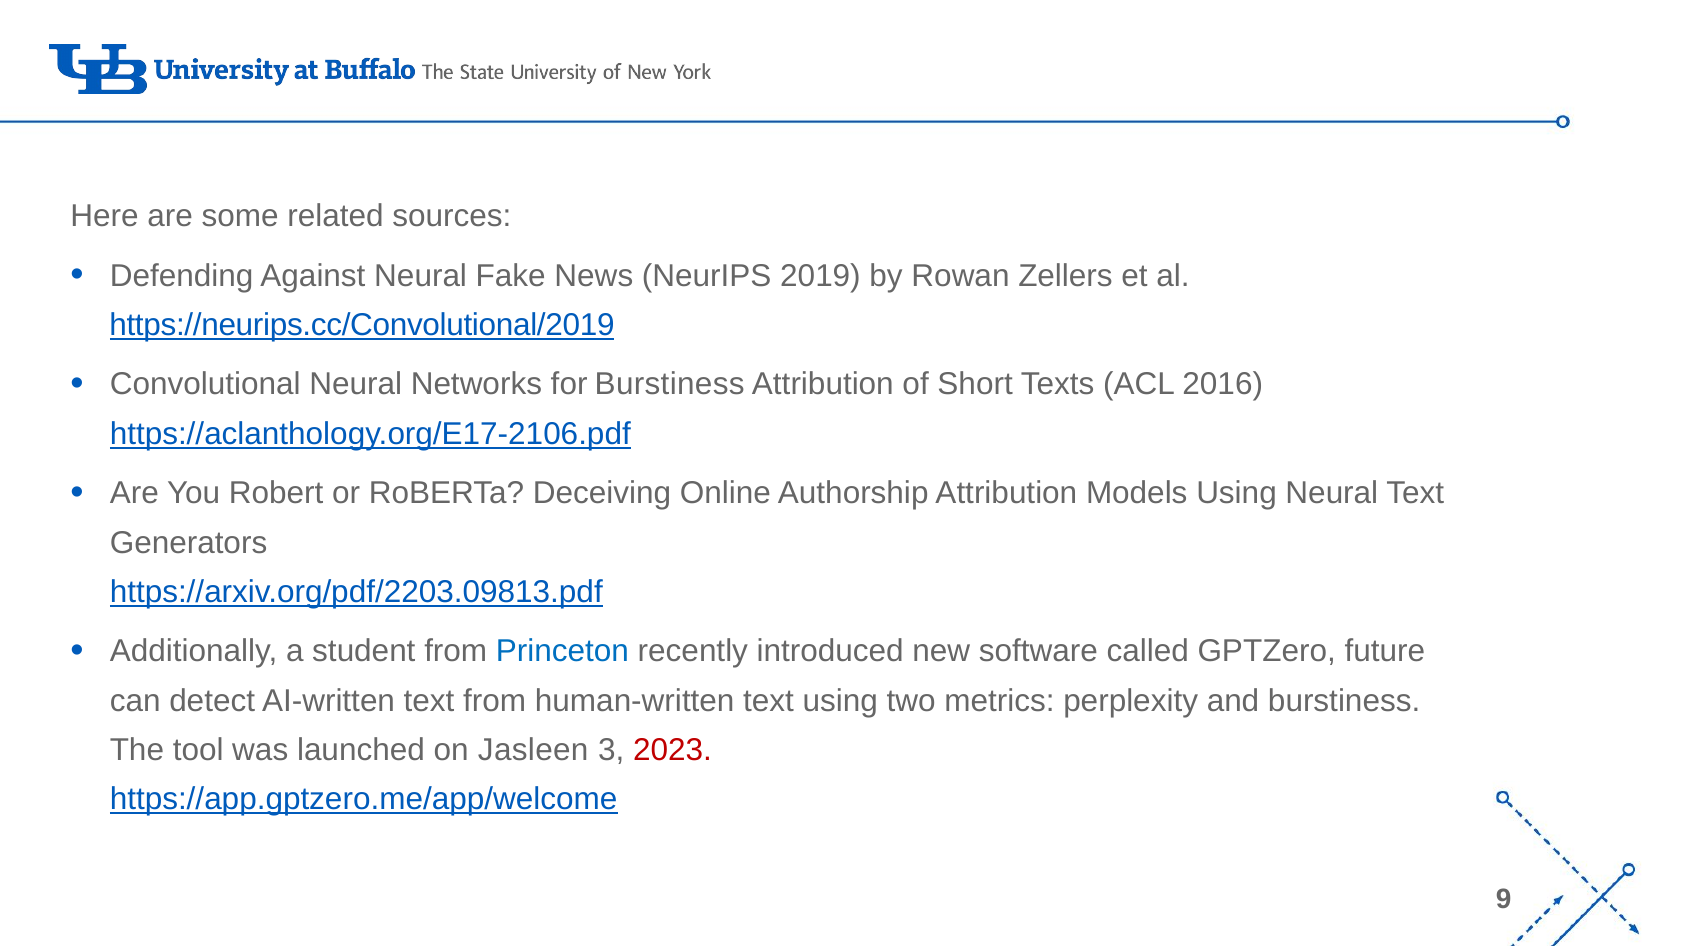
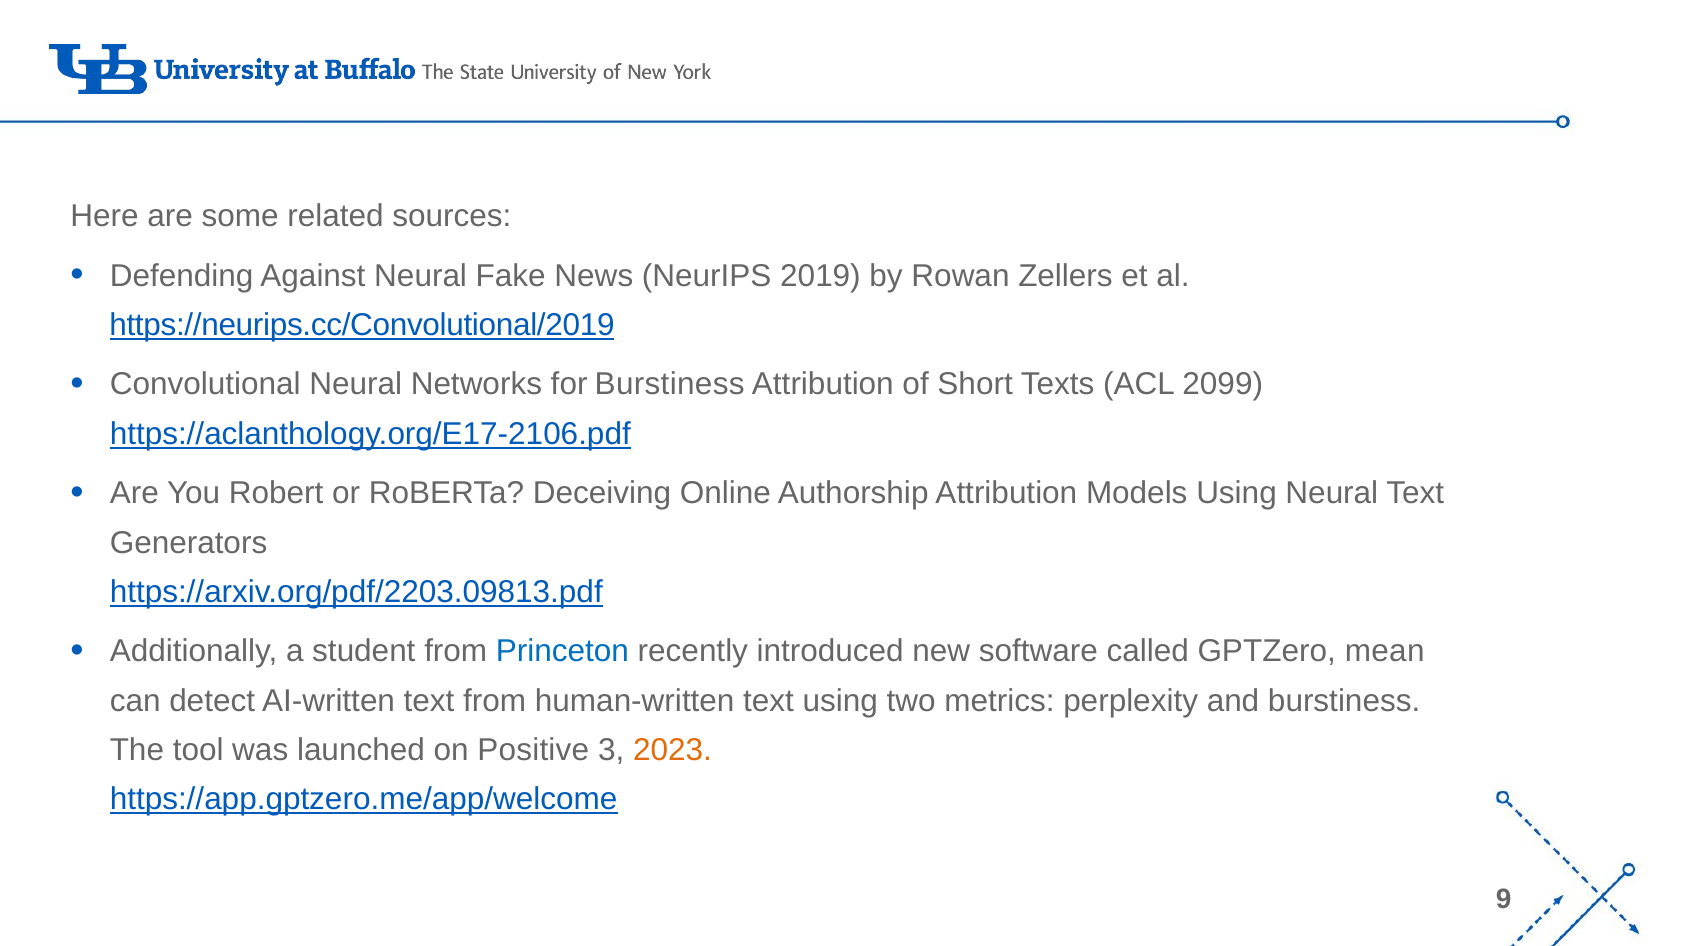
2016: 2016 -> 2099 (1223, 384)
future: future -> mean (1385, 651)
Jasleen: Jasleen -> Positive (533, 749)
2023 colour: red -> orange (672, 749)
